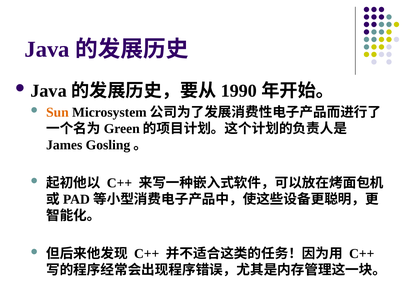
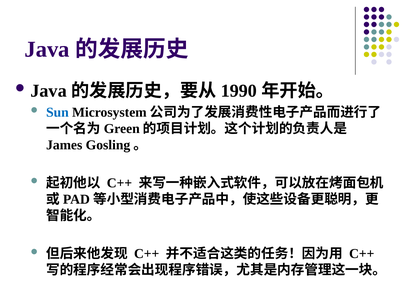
Sun colour: orange -> blue (57, 112)
